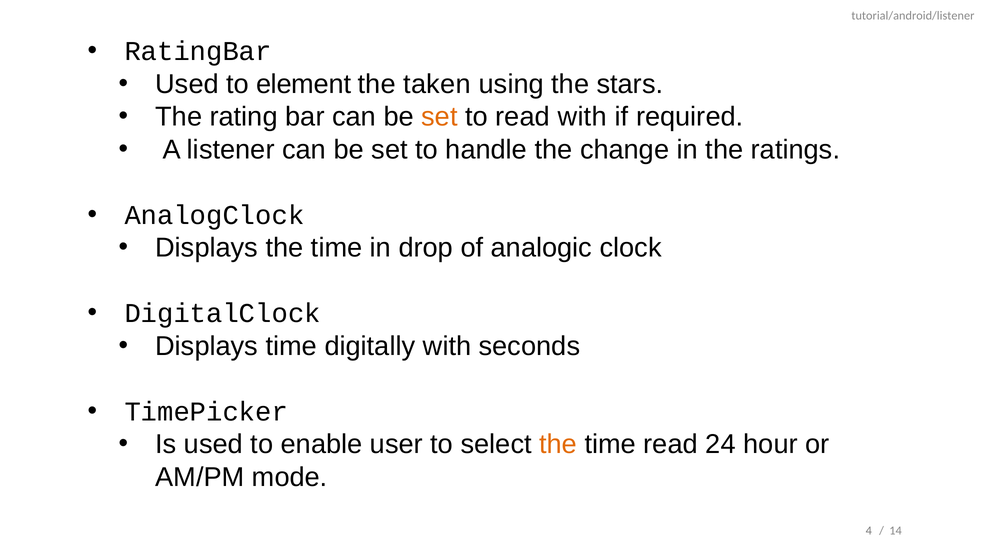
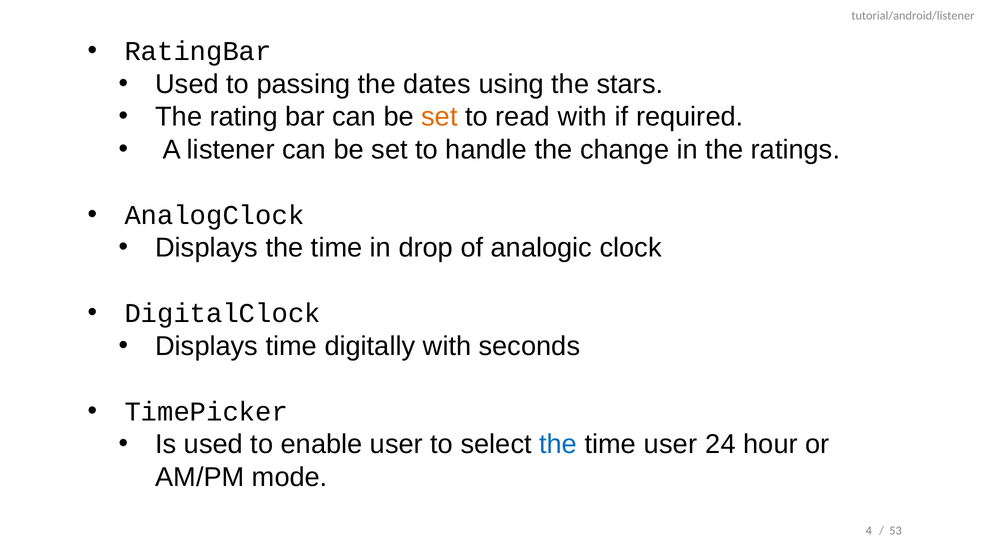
element: element -> passing (303, 84)
taken: taken -> dates (437, 84)
the colour: orange -> blue (558, 444)
time read: read -> user (671, 444)
14: 14 -> 53 (896, 530)
